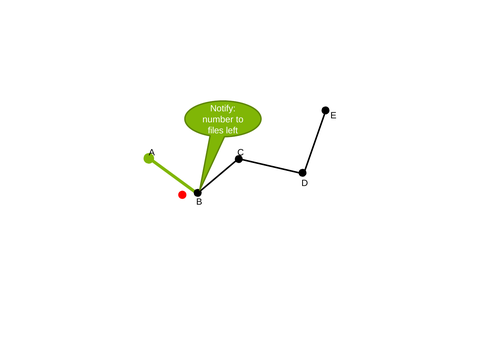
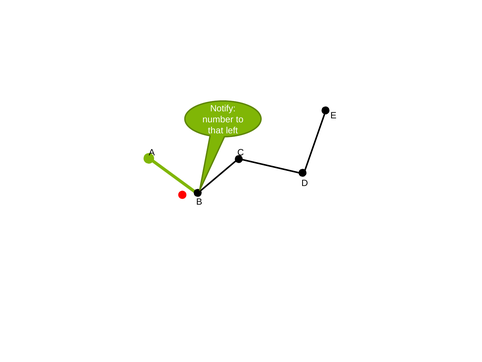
files: files -> that (216, 130)
